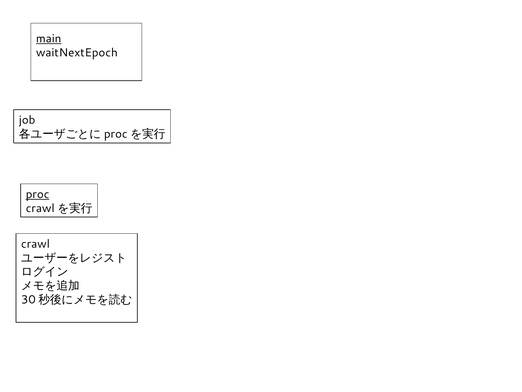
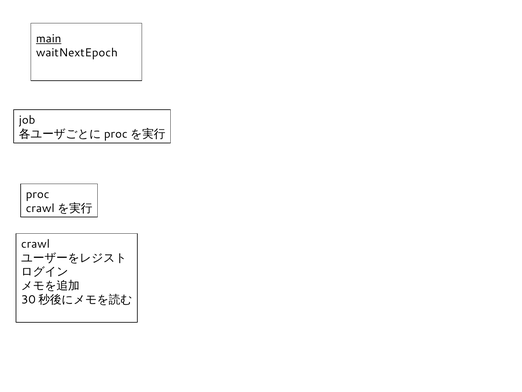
proc underline: present -> none (38, 194)
